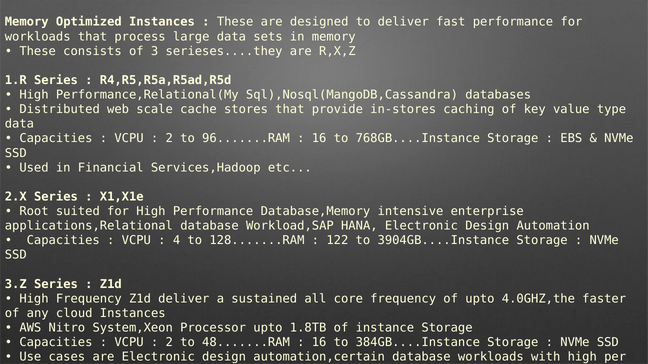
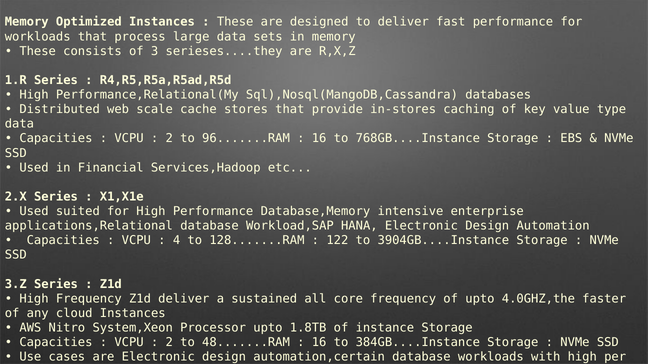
Root: Root -> Used (34, 212)
